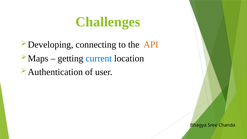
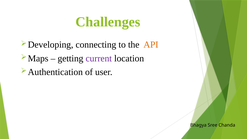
current colour: blue -> purple (99, 58)
